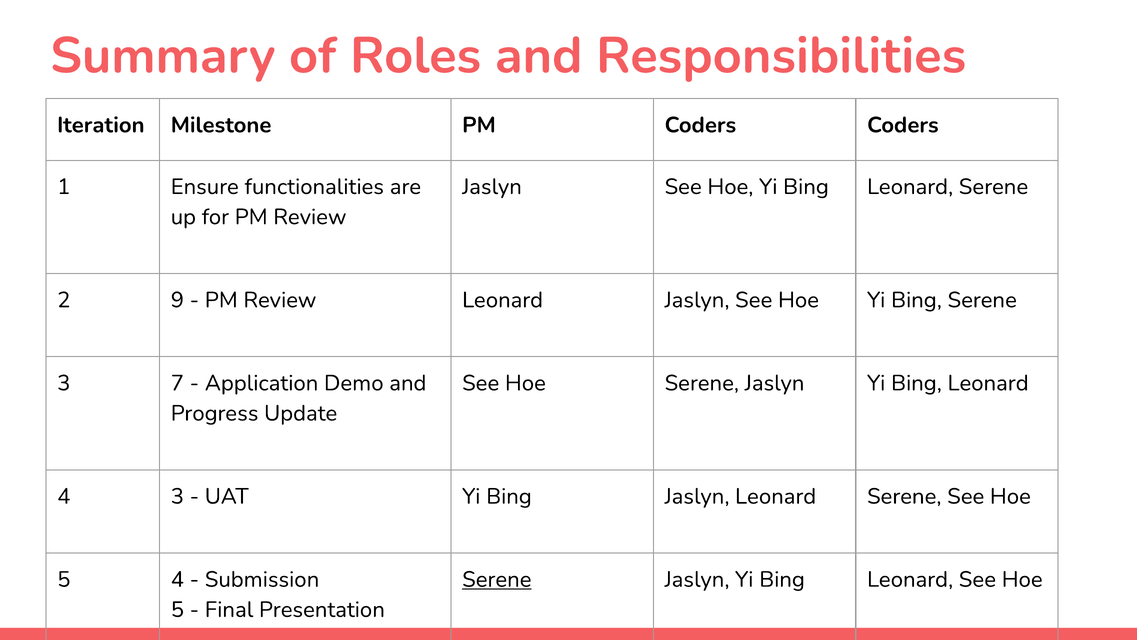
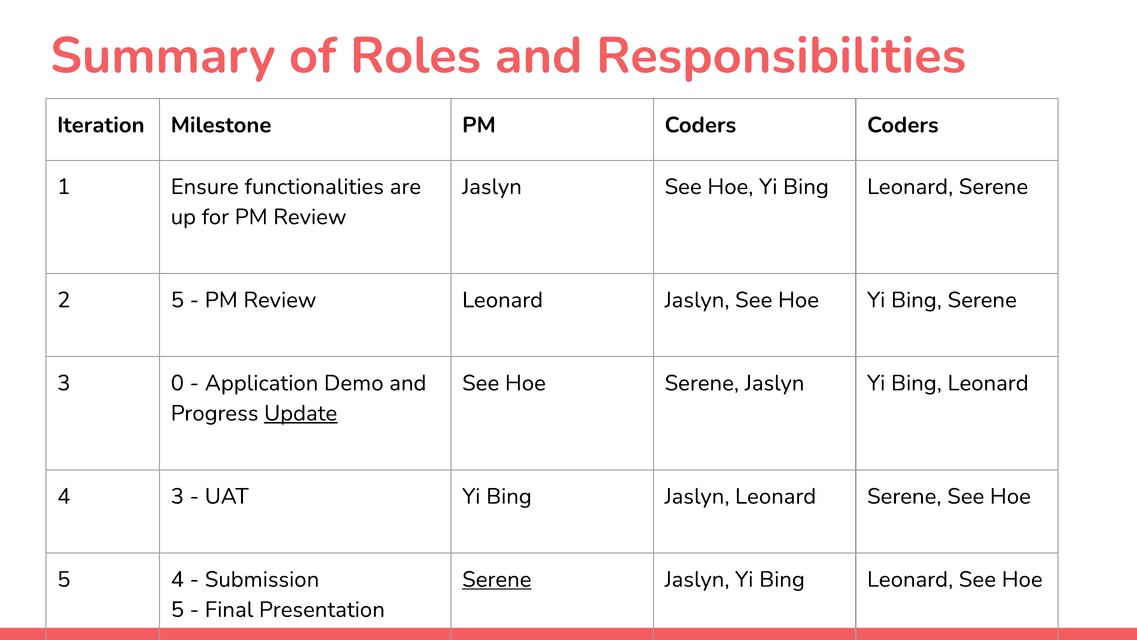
2 9: 9 -> 5 (177, 300)
7: 7 -> 0 (177, 383)
Update underline: none -> present (301, 413)
